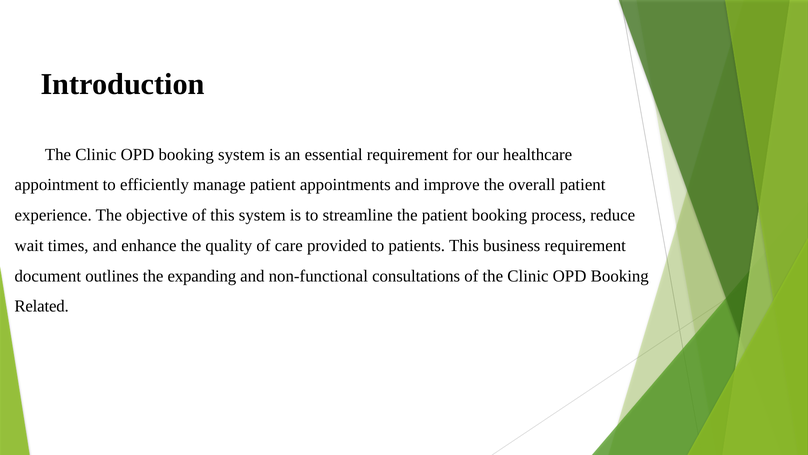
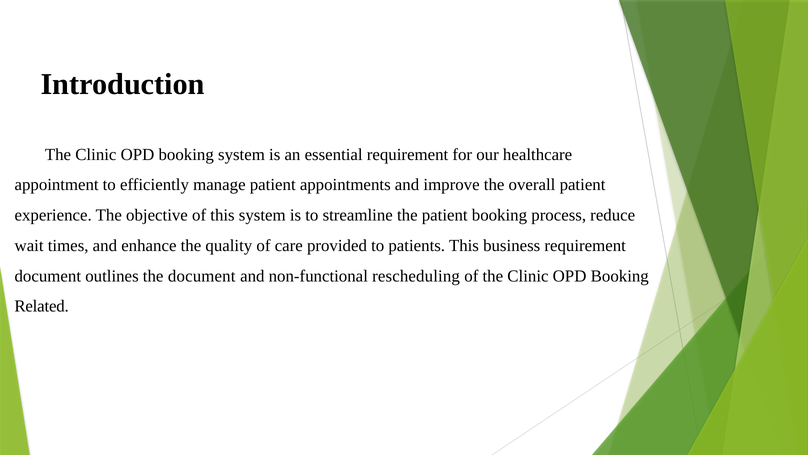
the expanding: expanding -> document (202, 276)
consultations: consultations -> rescheduling (416, 276)
